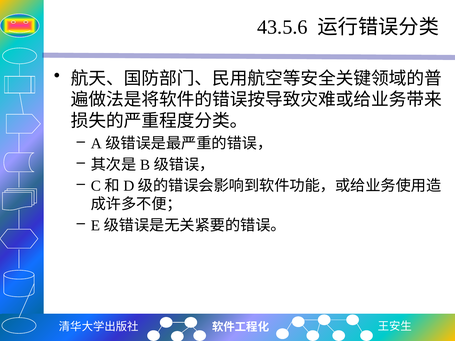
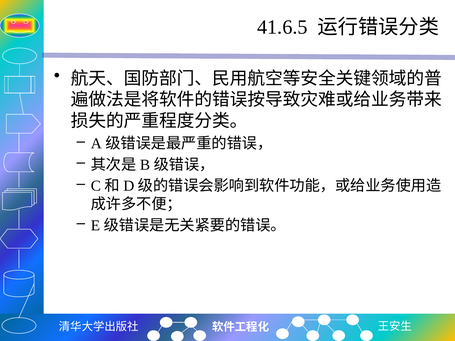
43.5.6: 43.5.6 -> 41.6.5 (282, 27)
